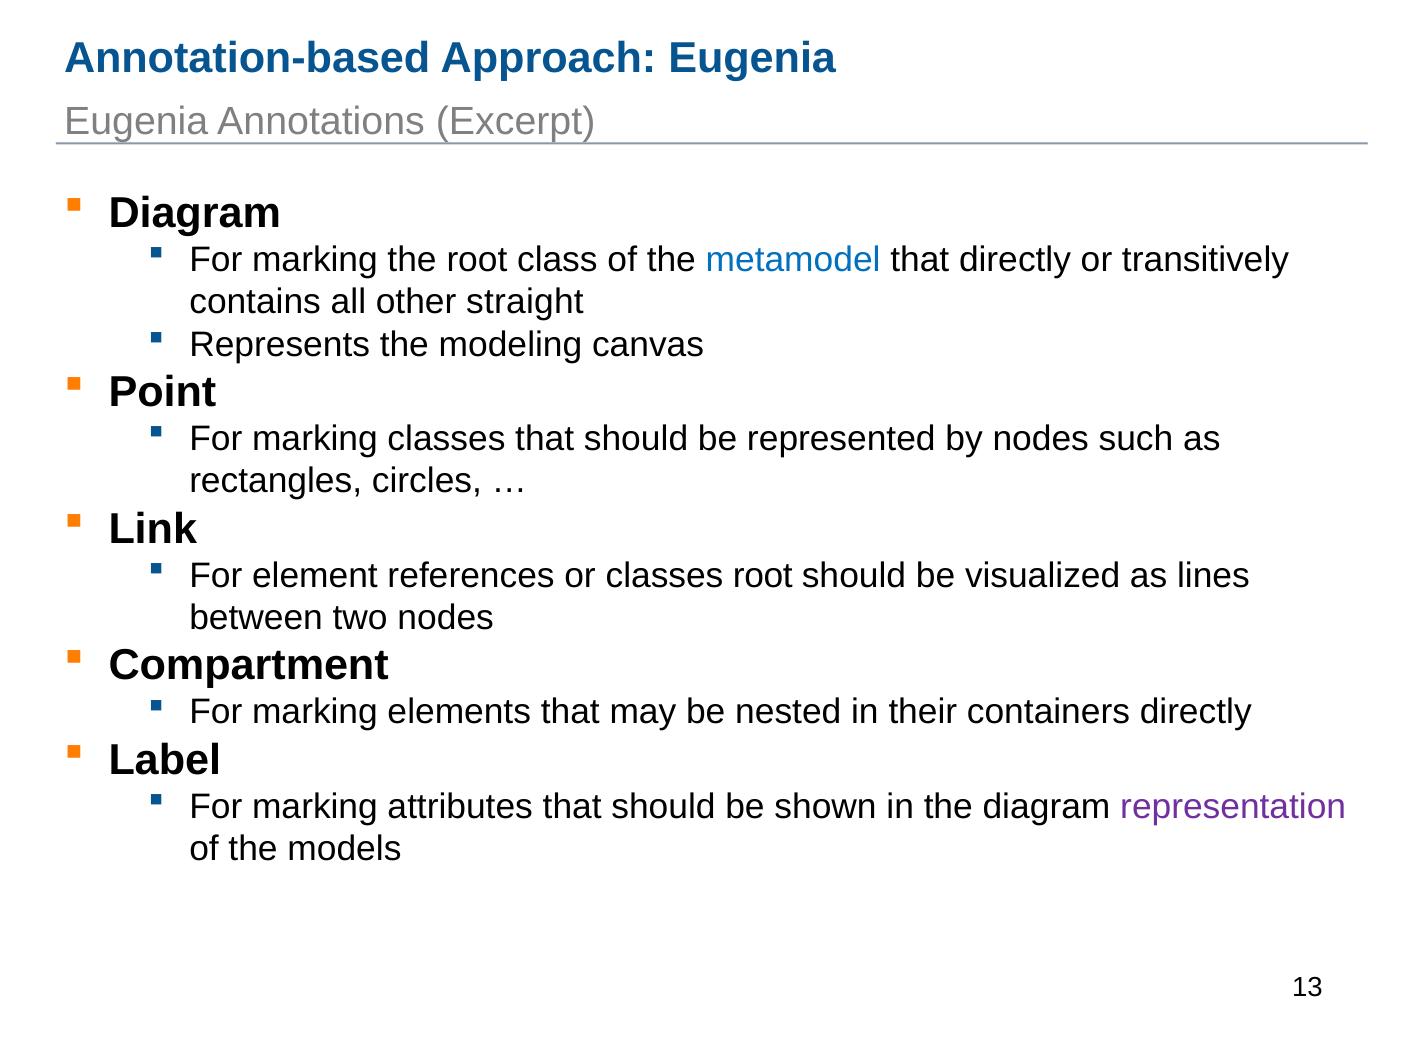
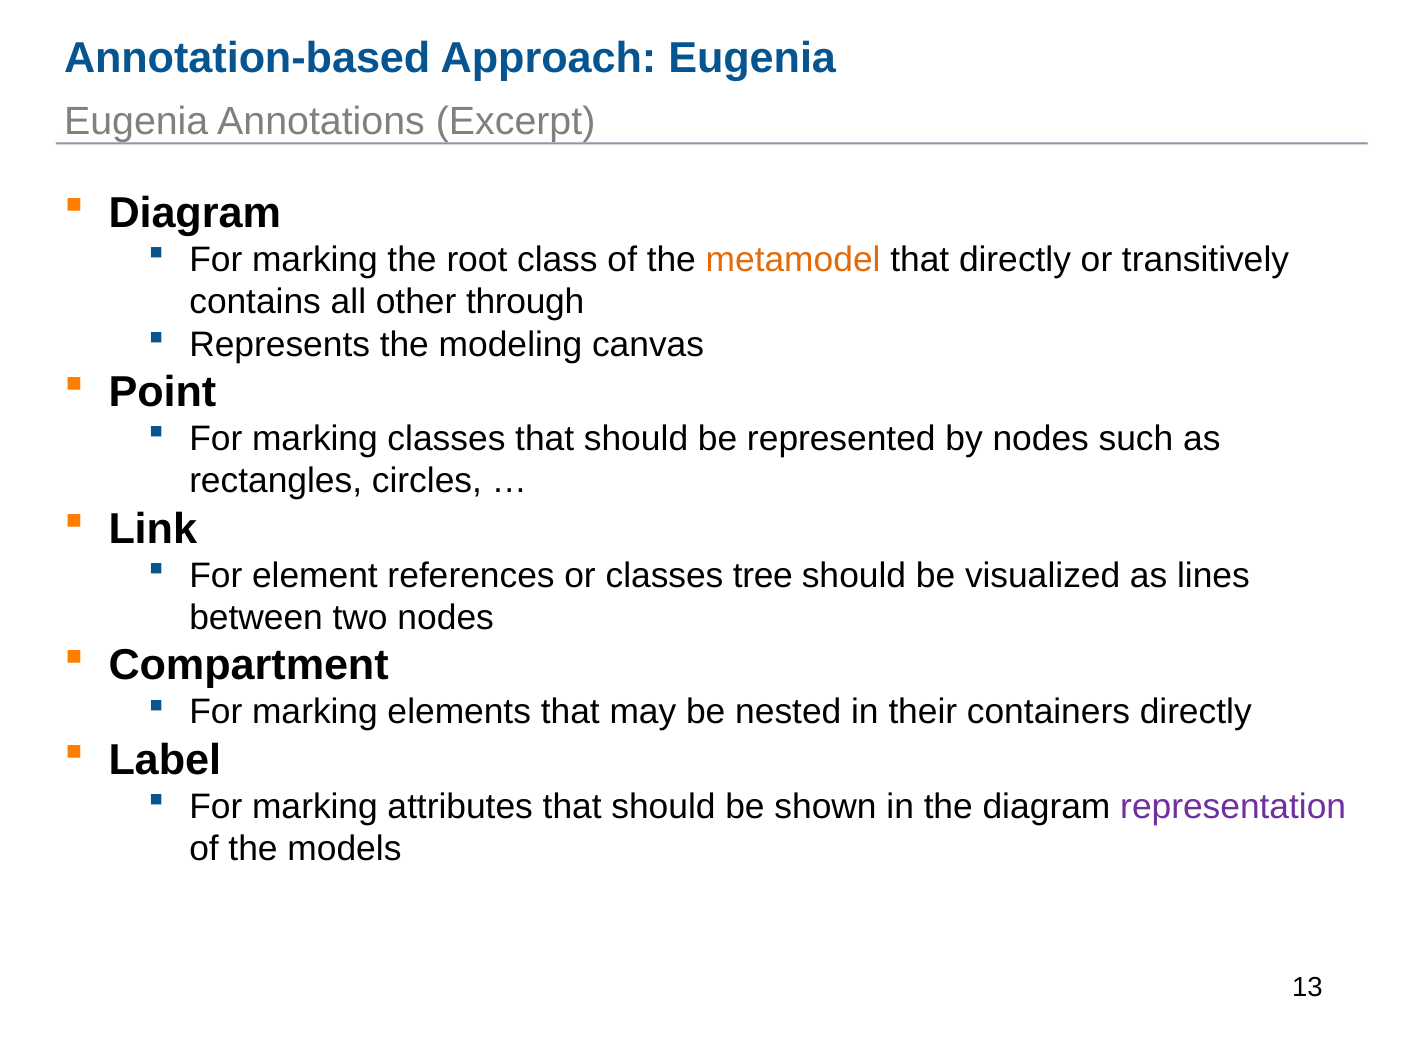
metamodel colour: blue -> orange (793, 260)
straight: straight -> through (525, 302)
classes root: root -> tree (763, 576)
